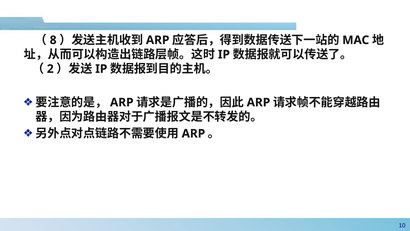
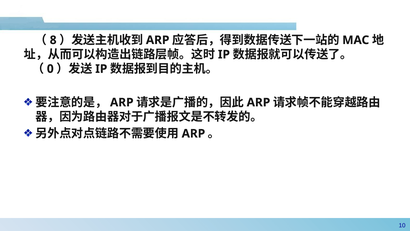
2: 2 -> 0 (50, 69)
